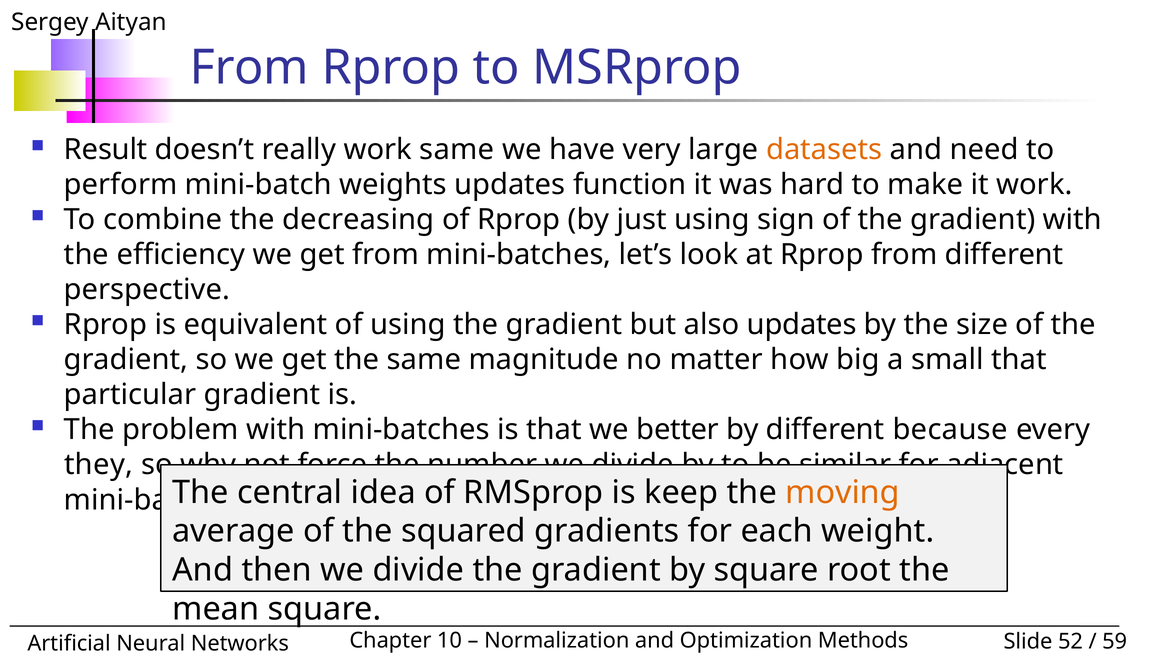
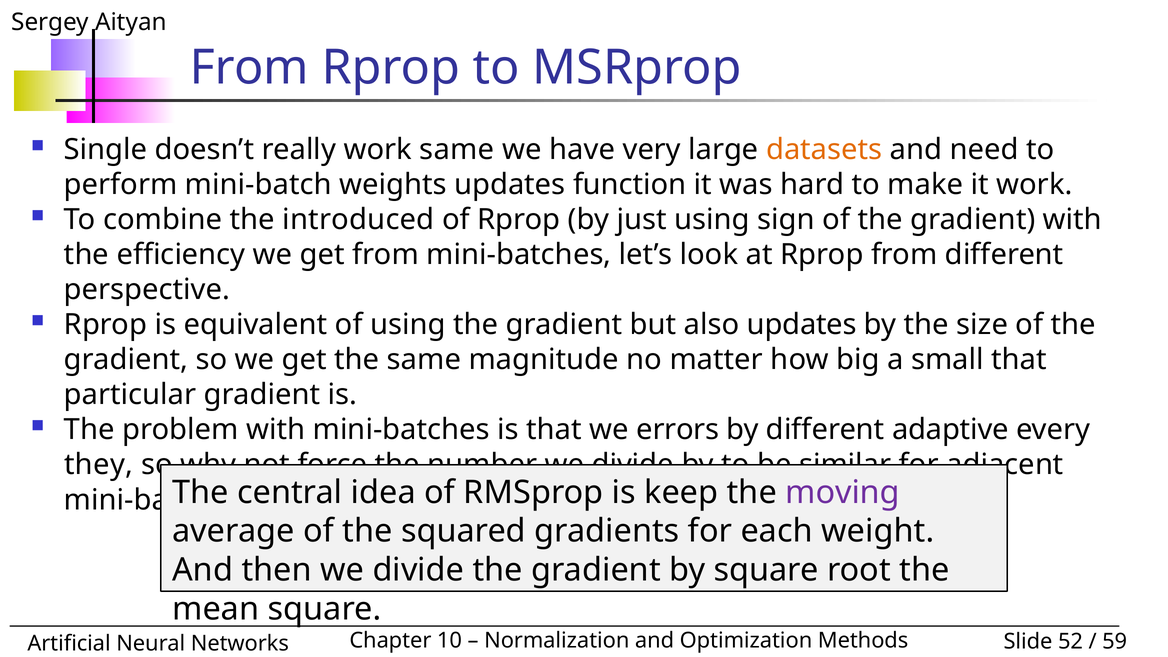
Result: Result -> Single (106, 150)
decreasing: decreasing -> introduced (358, 220)
better: better -> errors (678, 430)
because: because -> adaptive (950, 430)
moving colour: orange -> purple (843, 492)
